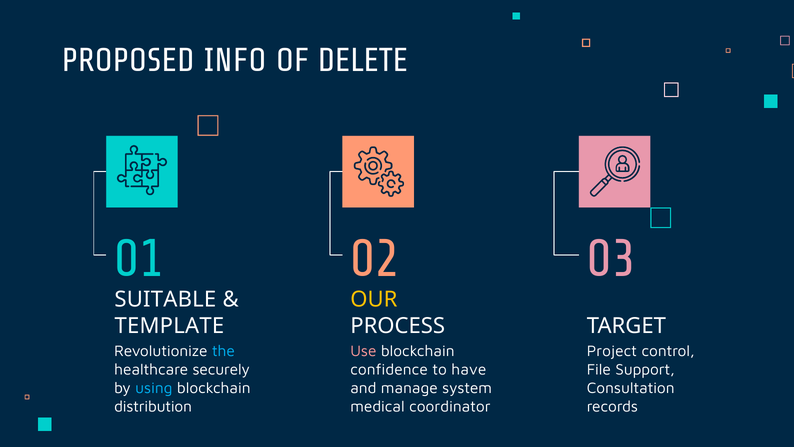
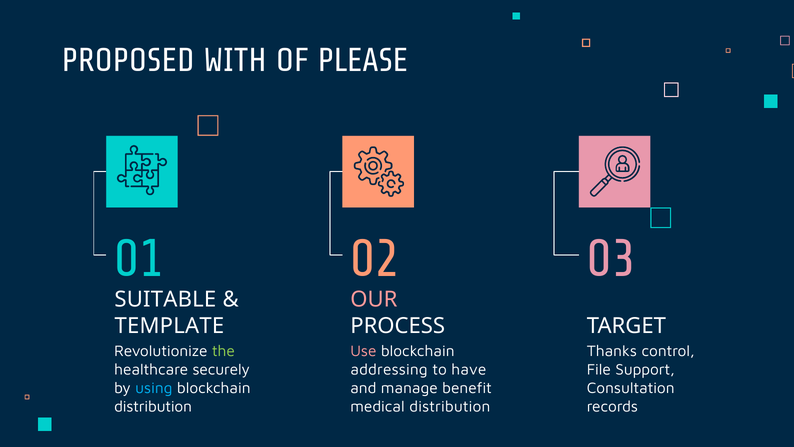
INFO: INFO -> WITH (235, 60)
DELETE: DELETE -> PLEASE (363, 60)
OUR colour: yellow -> pink (374, 299)
the colour: light blue -> light green (223, 351)
Project: Project -> Thanks (612, 351)
confidence: confidence -> addressing (389, 369)
system: system -> benefit (467, 388)
medical coordinator: coordinator -> distribution (450, 406)
